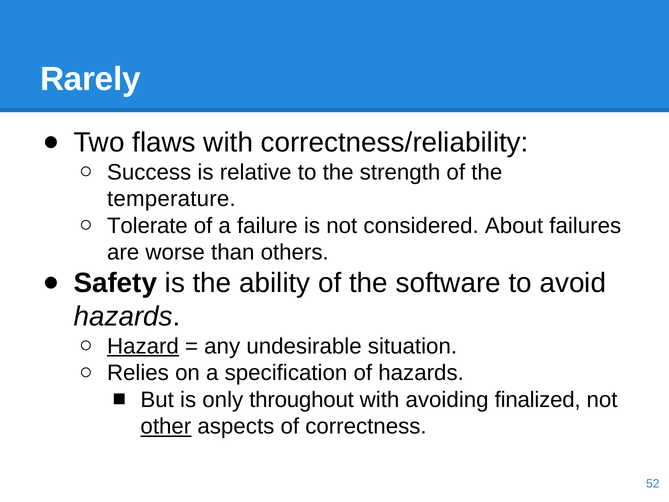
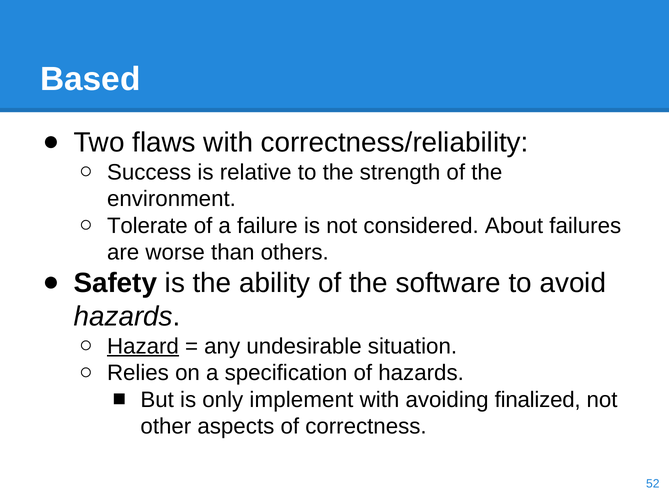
Rarely: Rarely -> Based (90, 79)
temperature: temperature -> environment (171, 199)
throughout: throughout -> implement (301, 400)
other underline: present -> none (166, 426)
